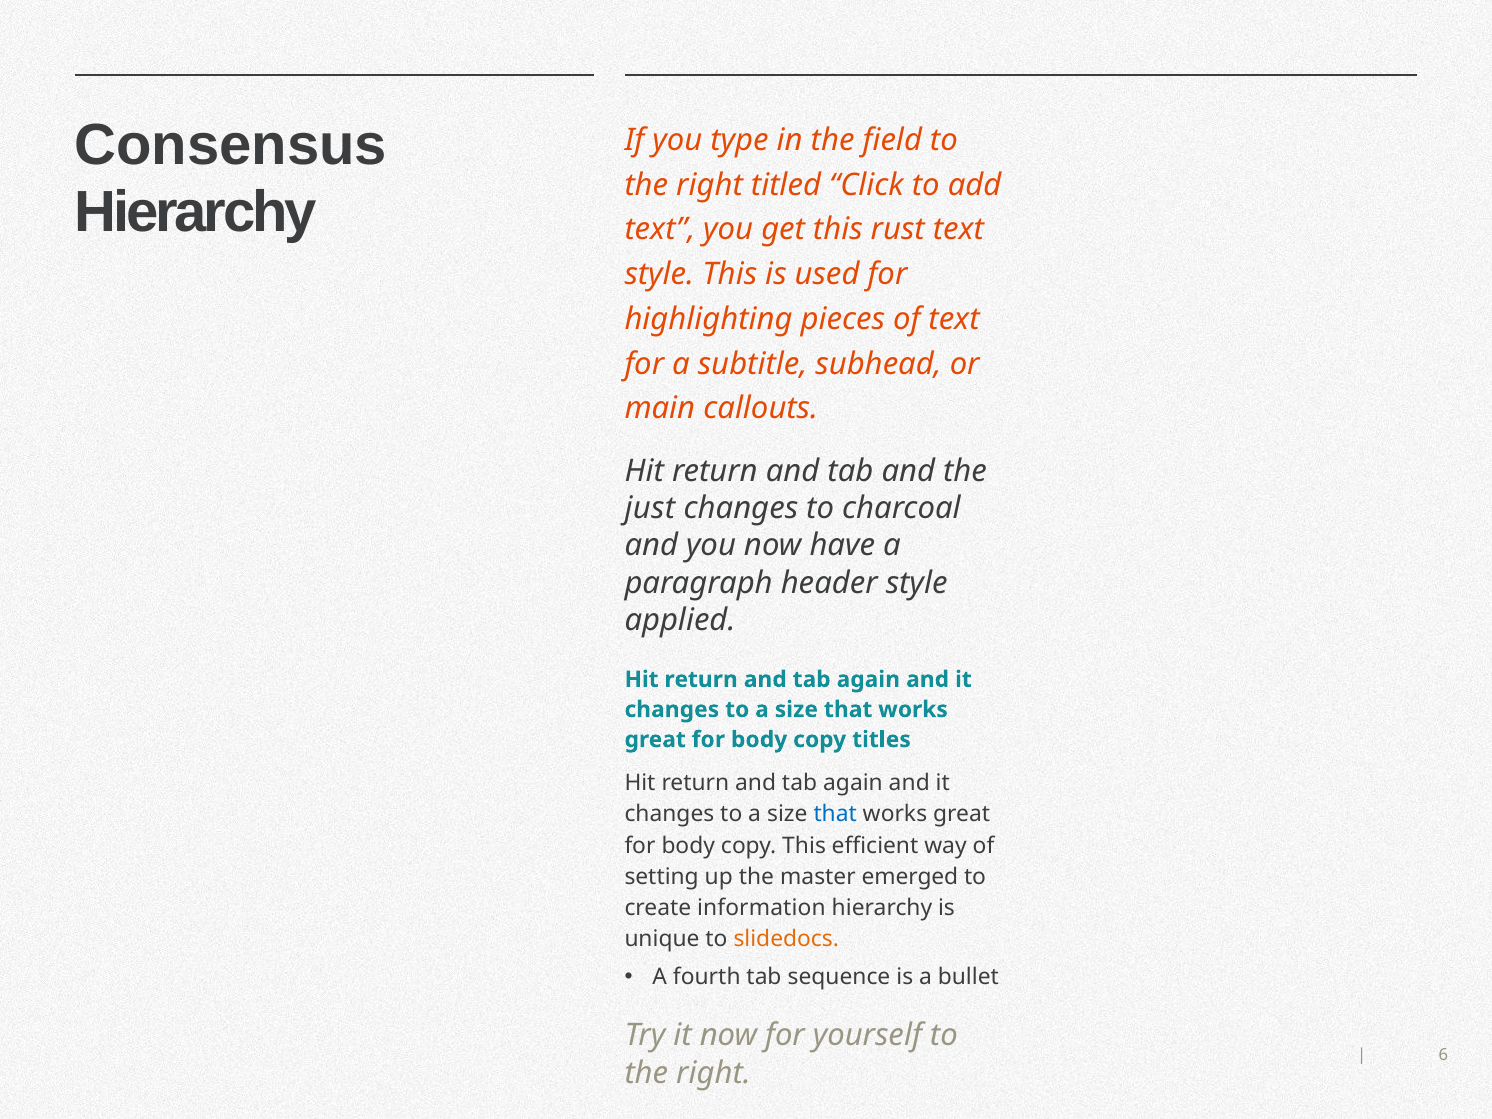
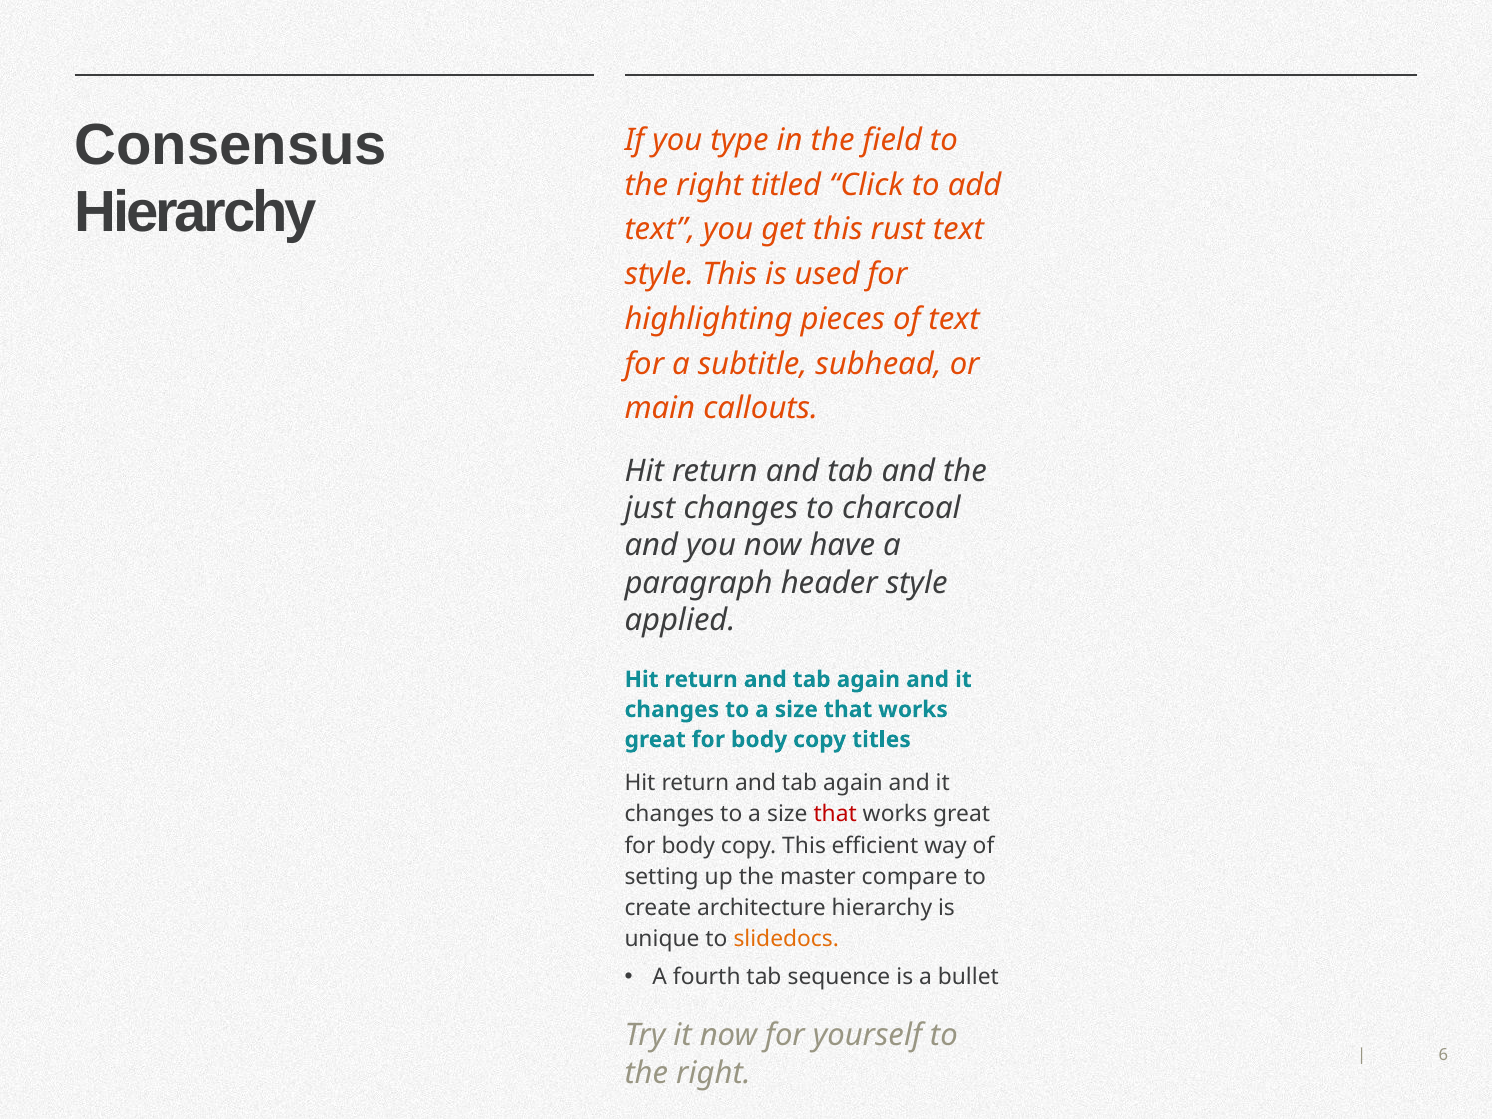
that colour: blue -> red (835, 814)
emerged: emerged -> compare (910, 877)
information: information -> architecture (761, 908)
